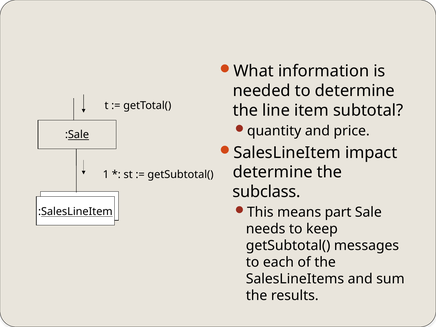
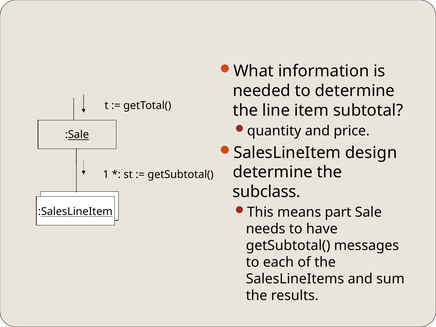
impact: impact -> design (371, 153)
keep: keep -> have (322, 229)
